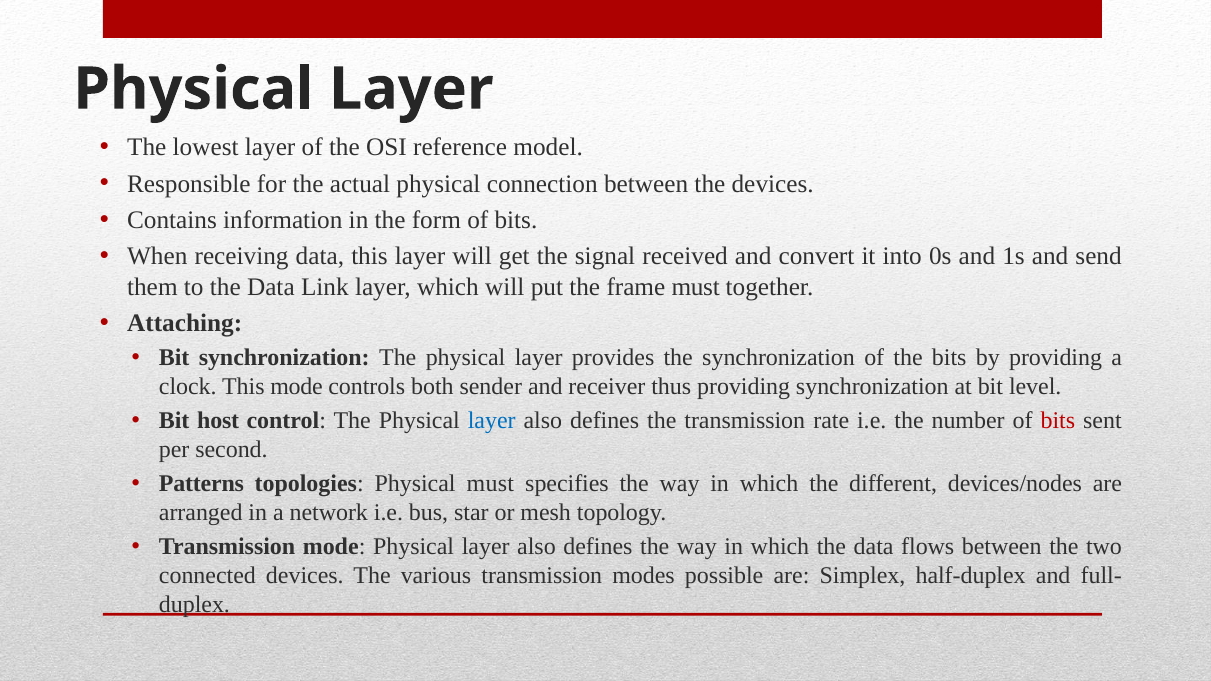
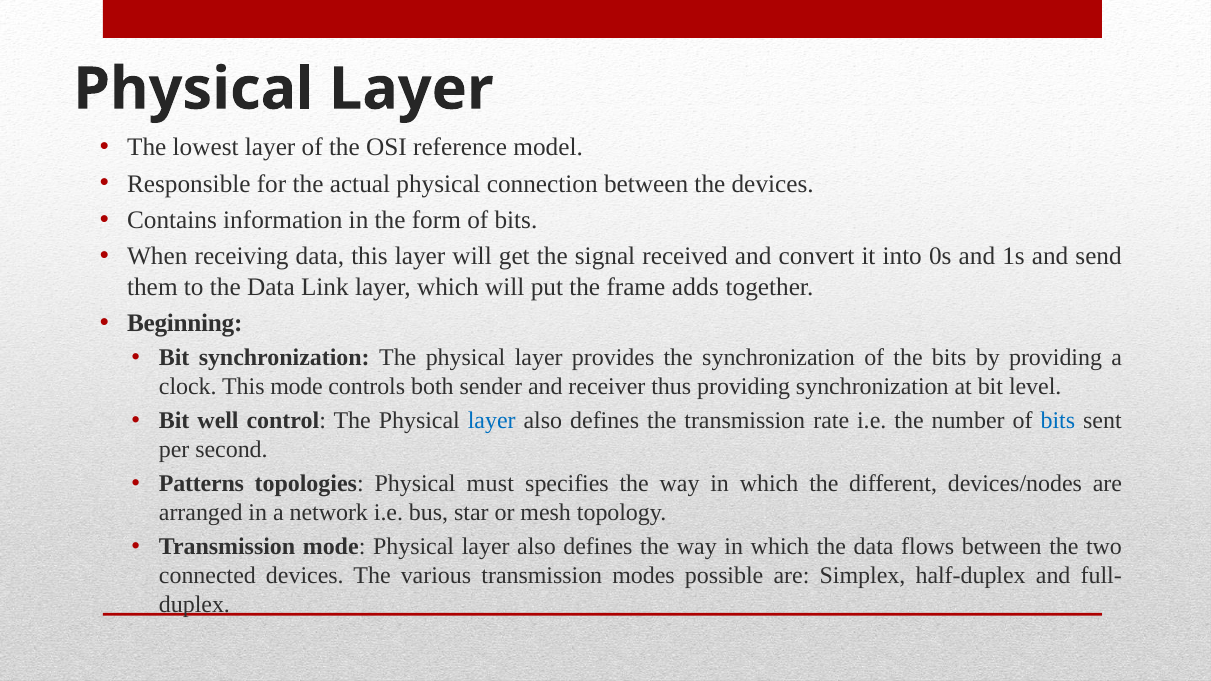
frame must: must -> adds (695, 287)
Attaching: Attaching -> Beginning (185, 323)
host: host -> well (218, 421)
bits colour: red -> blue (1058, 421)
